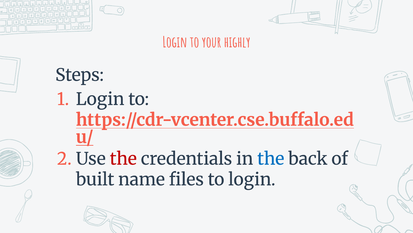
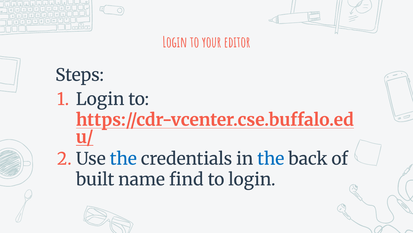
highly: highly -> editor (237, 42)
the colour: red -> blue (123, 159)
files: files -> find (186, 179)
